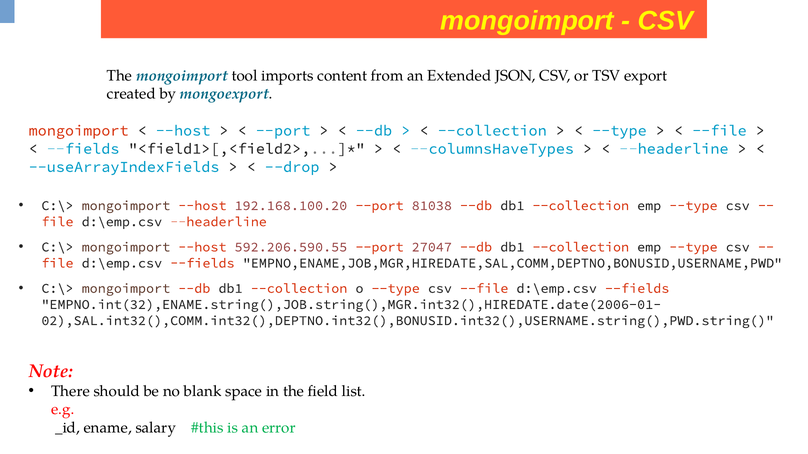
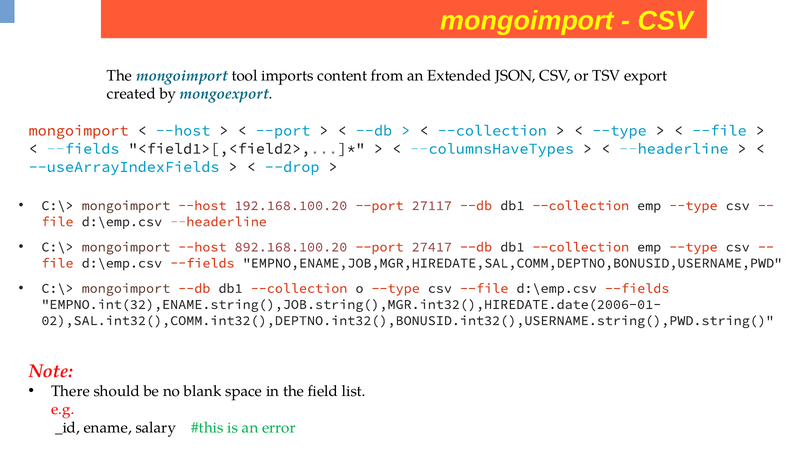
81038: 81038 -> 27117 (432, 206)
592.206.590.55: 592.206.590.55 -> 892.168.100.20 (291, 247)
27047: 27047 -> 27417 (432, 247)
